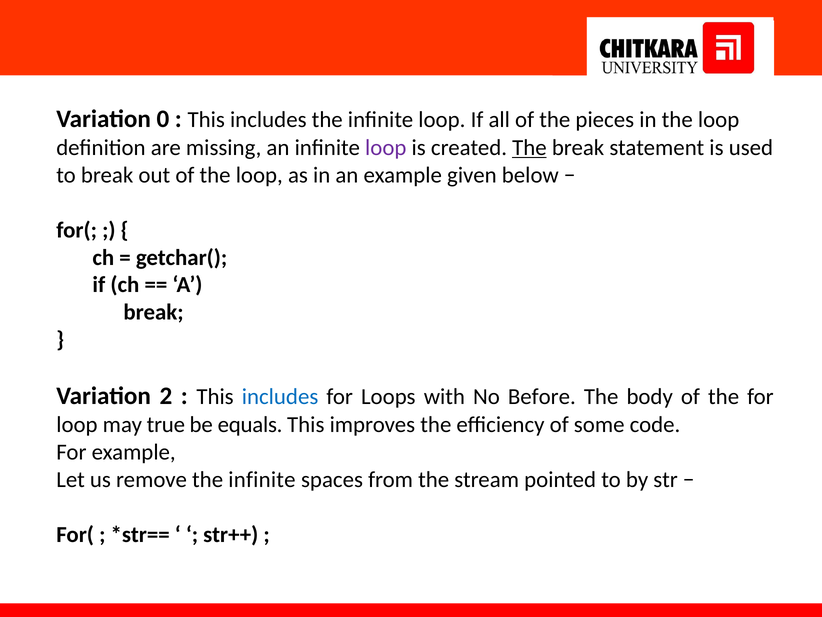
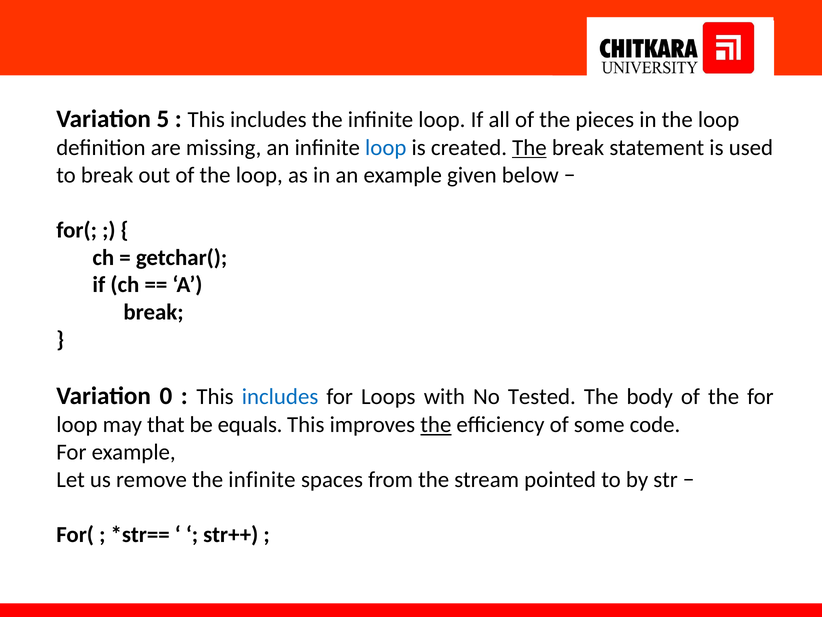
0: 0 -> 5 (163, 119)
loop colour: purple -> blue (386, 148)
2: 2 -> 0 (166, 396)
Before: Before -> Tested (542, 397)
true: true -> that (166, 424)
the underline: none -> present (436, 424)
